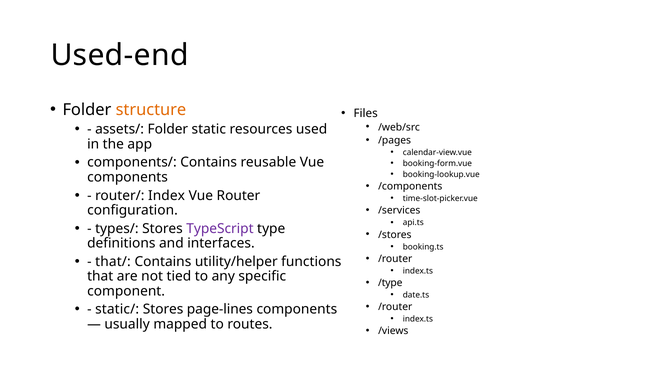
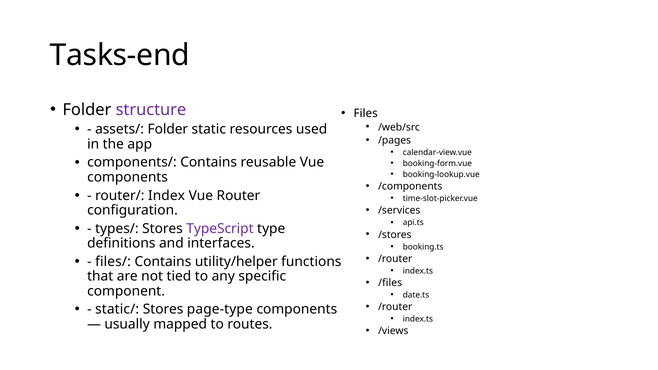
Used-end: Used-end -> Tasks-end (120, 55)
structure colour: orange -> purple (151, 110)
that/: that/ -> files/ (113, 262)
/type: /type -> /files (390, 283)
page-lines: page-lines -> page-type (220, 309)
